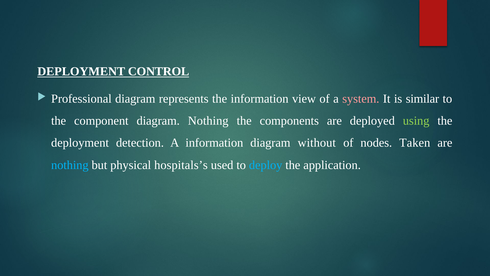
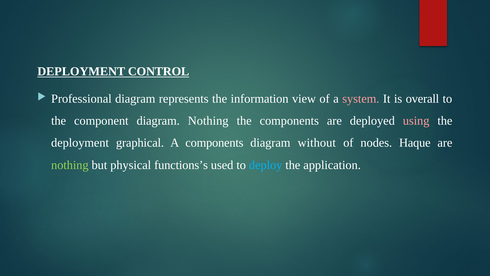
similar: similar -> overall (422, 99)
using colour: light green -> pink (416, 121)
detection: detection -> graphical (140, 143)
A information: information -> components (214, 143)
Taken: Taken -> Haque (415, 143)
nothing colour: light blue -> light green (70, 165)
hospitals’s: hospitals’s -> functions’s (181, 165)
